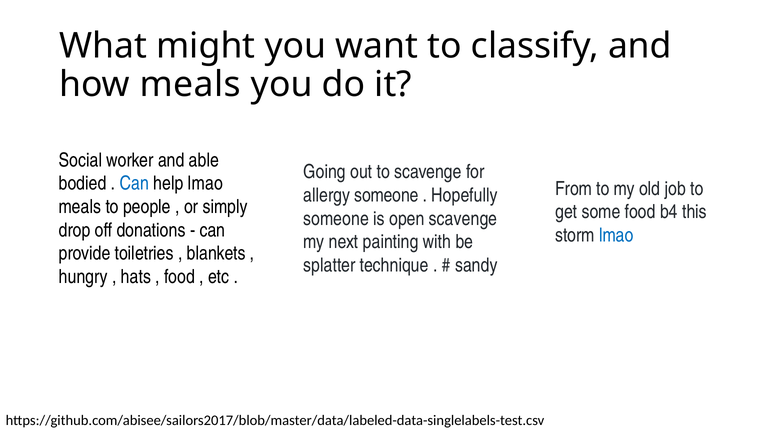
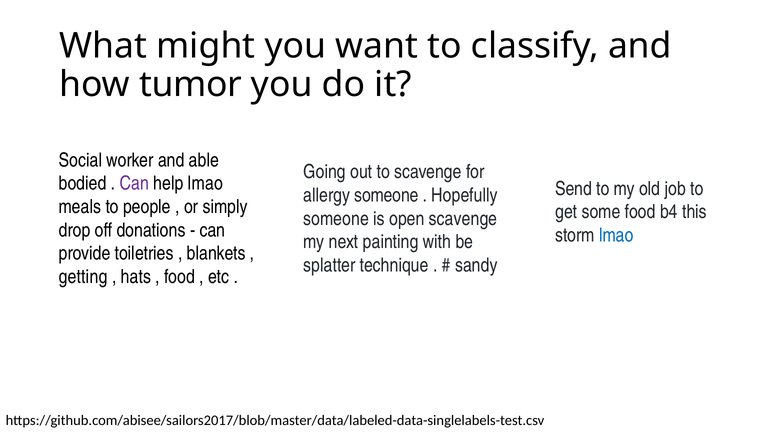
how meals: meals -> tumor (191, 84)
Can colour: blue -> purple (134, 183)
From: From -> Send (574, 188)
hungry: hungry -> getting (83, 276)
